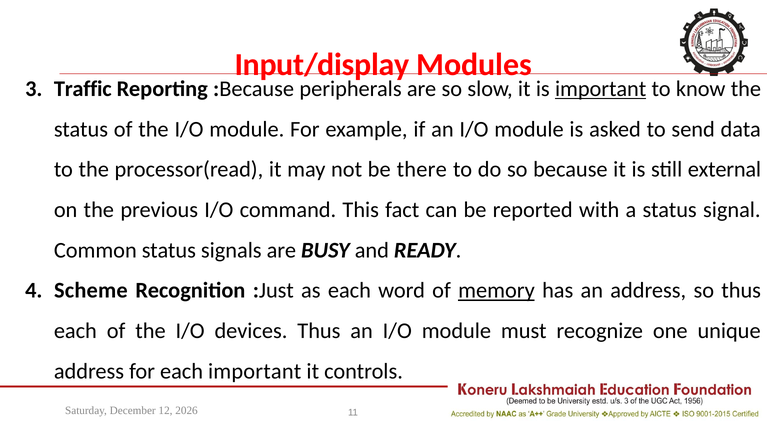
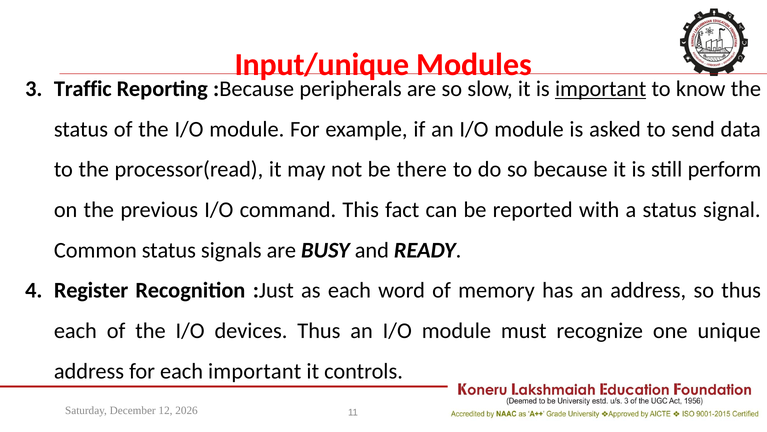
Input/display: Input/display -> Input/unique (322, 64)
external: external -> perform (724, 169)
Scheme: Scheme -> Register (91, 290)
memory underline: present -> none (496, 290)
